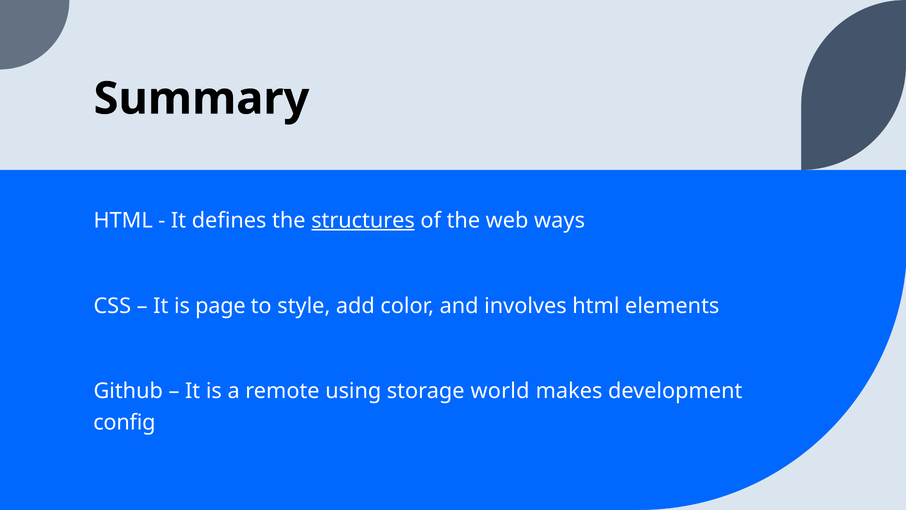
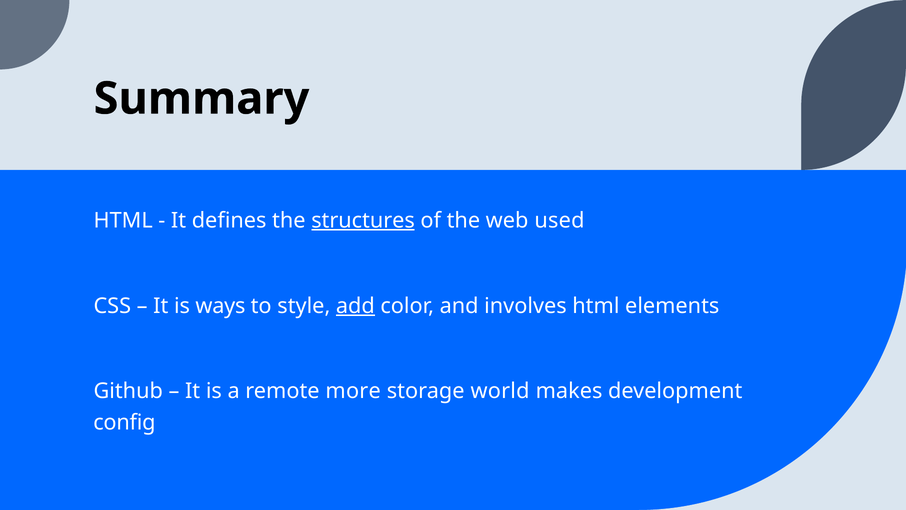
ways: ways -> used (559, 220)
page: page -> ways (220, 306)
add underline: none -> present (355, 306)
using: using -> more (353, 391)
